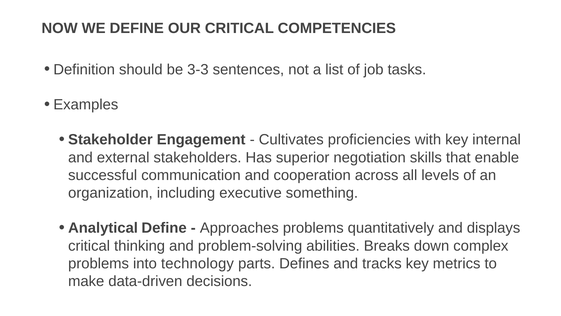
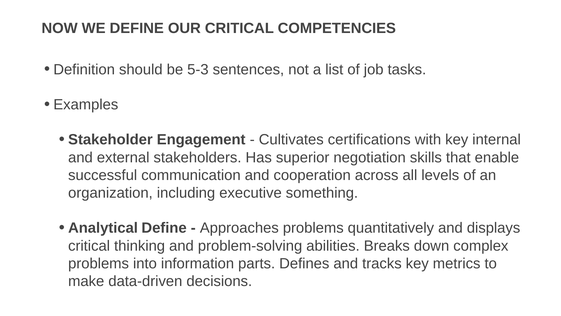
3-3: 3-3 -> 5-3 (198, 69)
proficiencies: proficiencies -> certifications (369, 140)
technology: technology -> information (198, 263)
